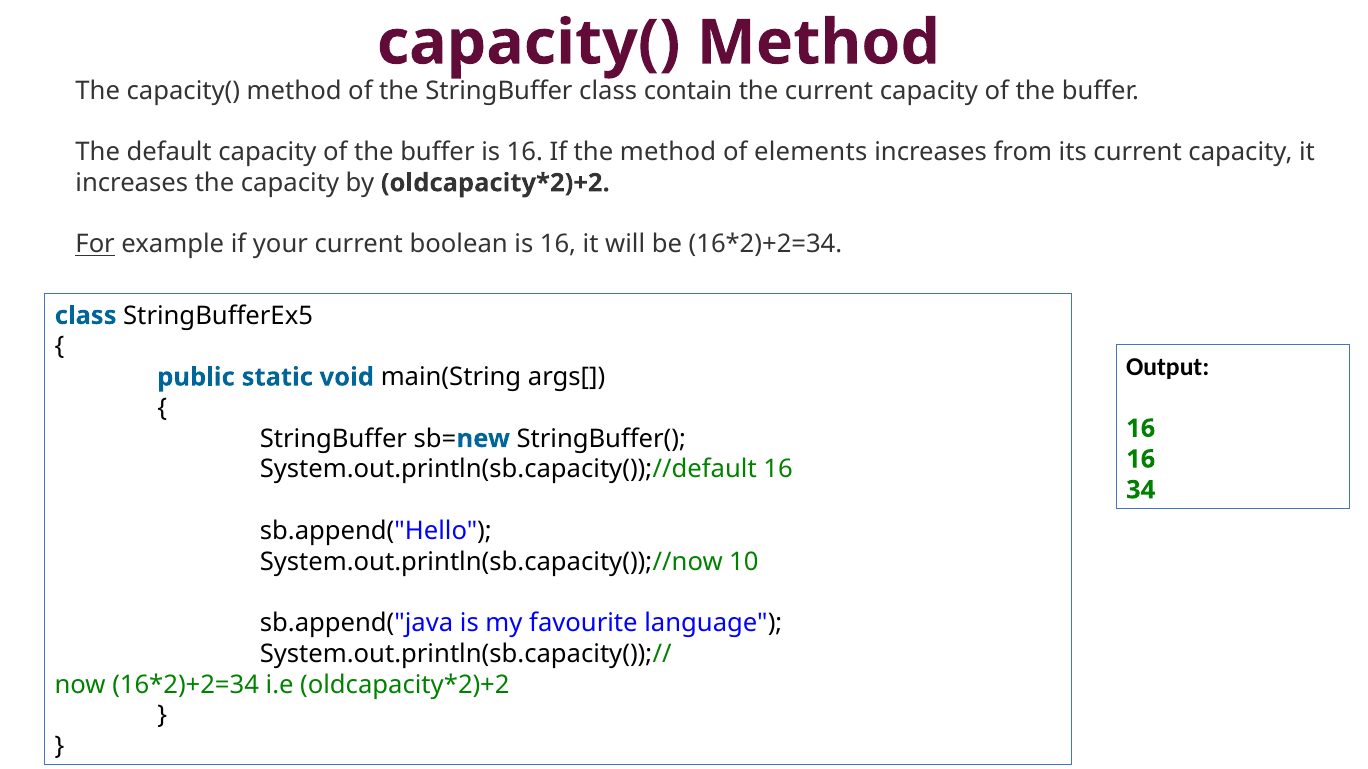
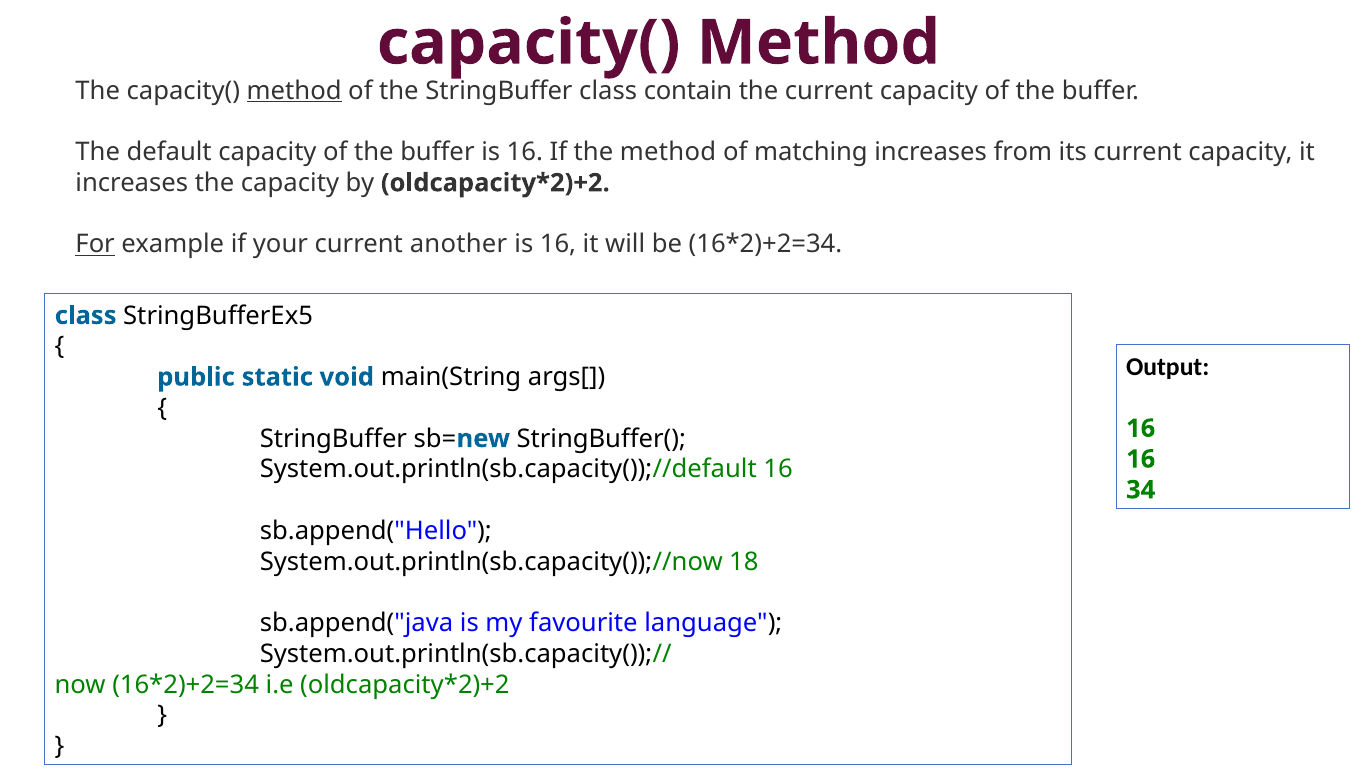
method underline: none -> present (294, 91)
elements: elements -> matching (811, 152)
boolean: boolean -> another (459, 245)
10: 10 -> 18 (744, 562)
